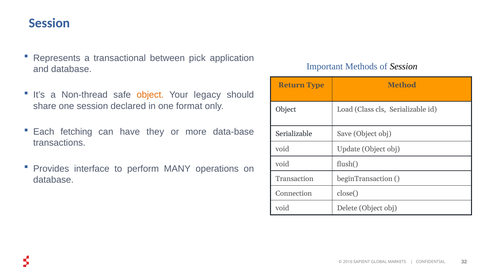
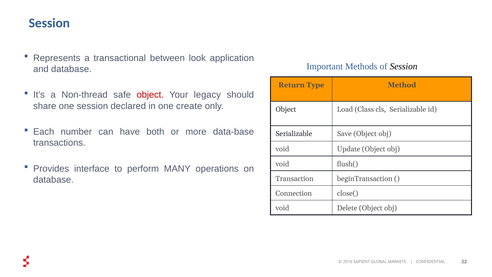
pick: pick -> look (197, 58)
object colour: orange -> red (150, 95)
format: format -> create (189, 106)
fetching: fetching -> number (76, 132)
they: they -> both (155, 132)
